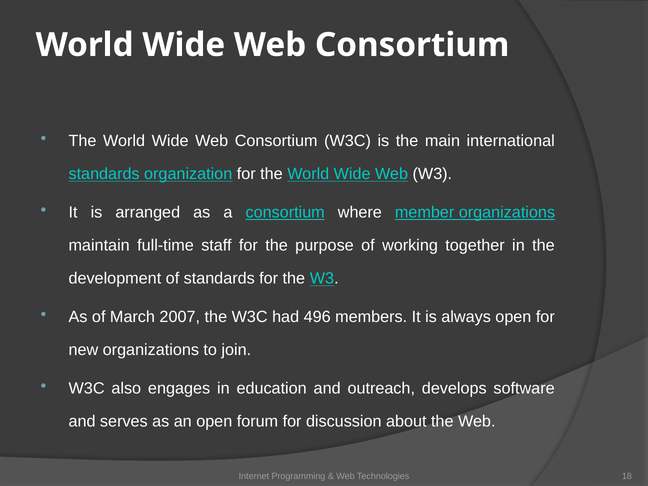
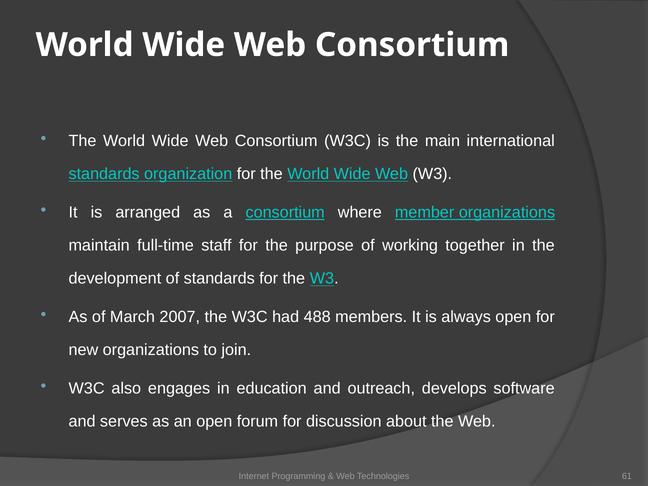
496: 496 -> 488 (317, 317)
18: 18 -> 61 (627, 476)
